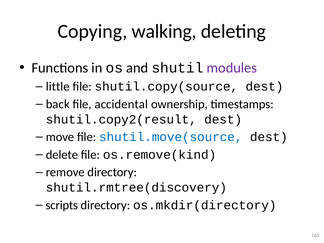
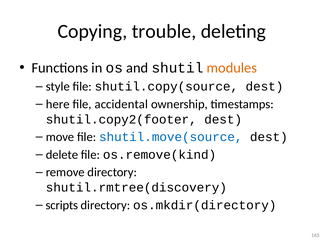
walking: walking -> trouble (164, 31)
modules colour: purple -> orange (232, 68)
little: little -> style (58, 87)
back: back -> here (58, 104)
shutil.copy2(result: shutil.copy2(result -> shutil.copy2(footer (121, 119)
